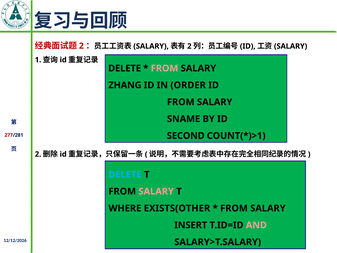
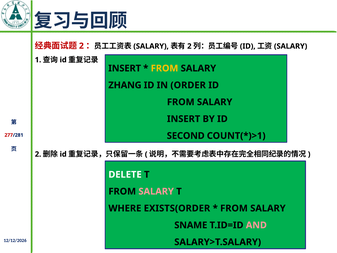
DELETE: DELETE -> INSERT (125, 68)
FROM colour: pink -> yellow (164, 68)
SNAME: SNAME -> INSERT (184, 119)
DELETE colour: light blue -> white (125, 174)
EXISTS(OTHER: EXISTS(OTHER -> EXISTS(ORDER (177, 208)
INSERT: INSERT -> SNAME (191, 225)
